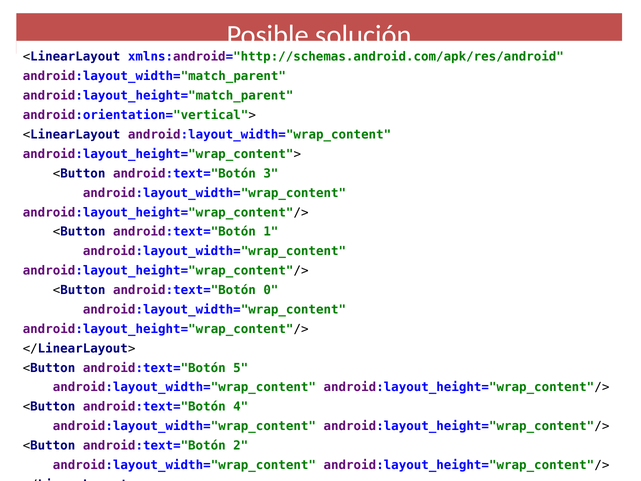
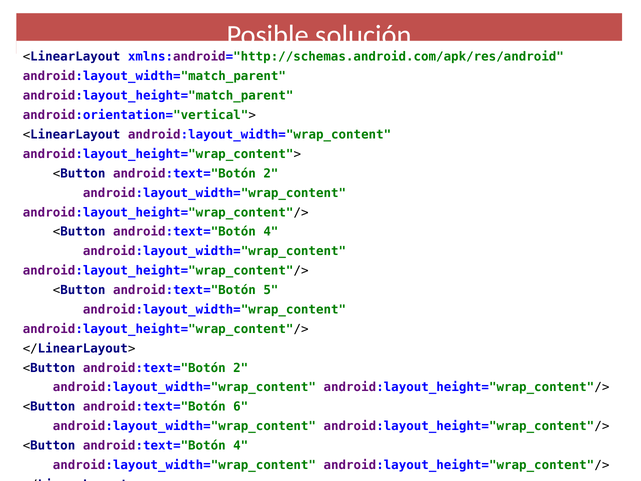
3: 3 -> 2 (271, 173)
1: 1 -> 4 (271, 232)
0: 0 -> 5 (271, 290)
5: 5 -> 2 (241, 368)
4: 4 -> 6 (241, 407)
2: 2 -> 4 (241, 445)
